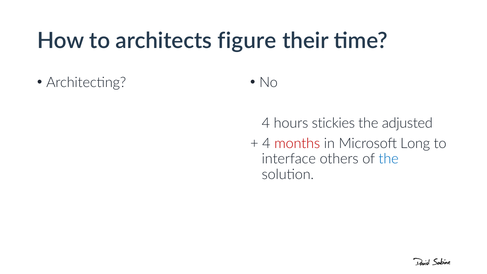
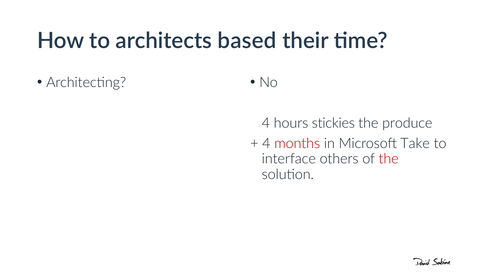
figure: figure -> based (247, 41)
adjusted: adjusted -> produce (407, 123)
Long: Long -> Take (415, 144)
the colour: blue -> red (389, 159)
